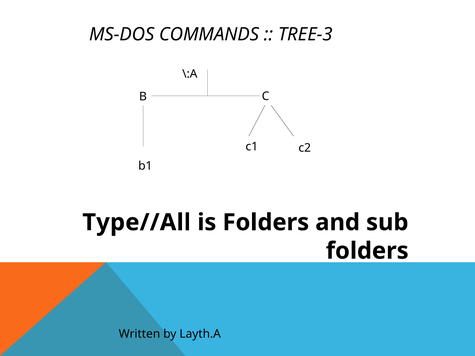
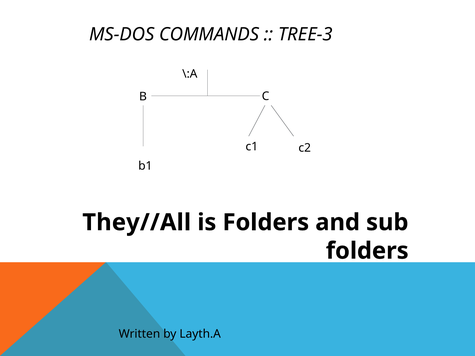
Type//All: Type//All -> They//All (137, 223)
